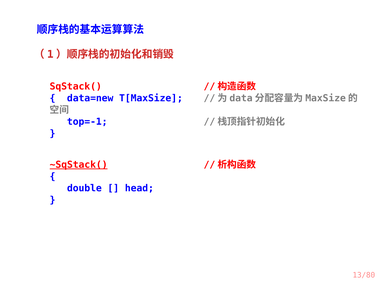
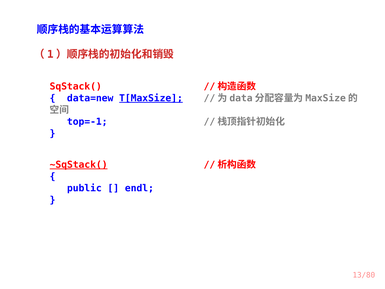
T[MaxSize underline: none -> present (151, 98)
double: double -> public (84, 188)
head: head -> endl (139, 188)
